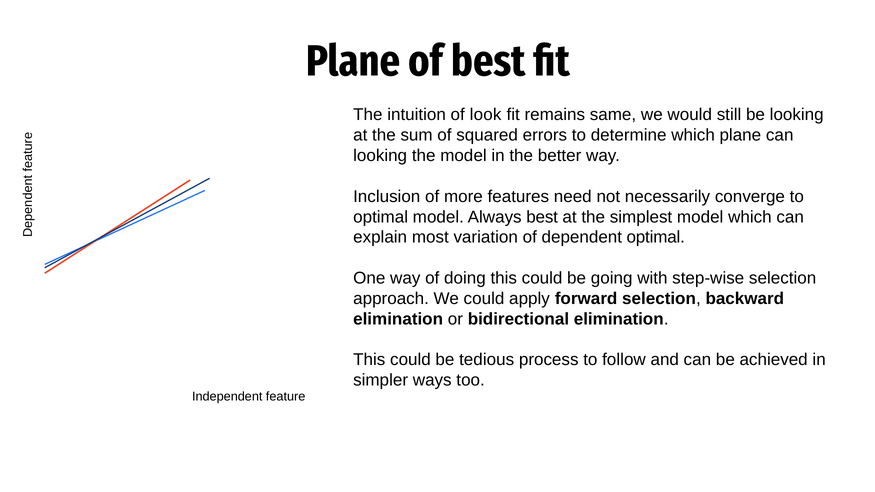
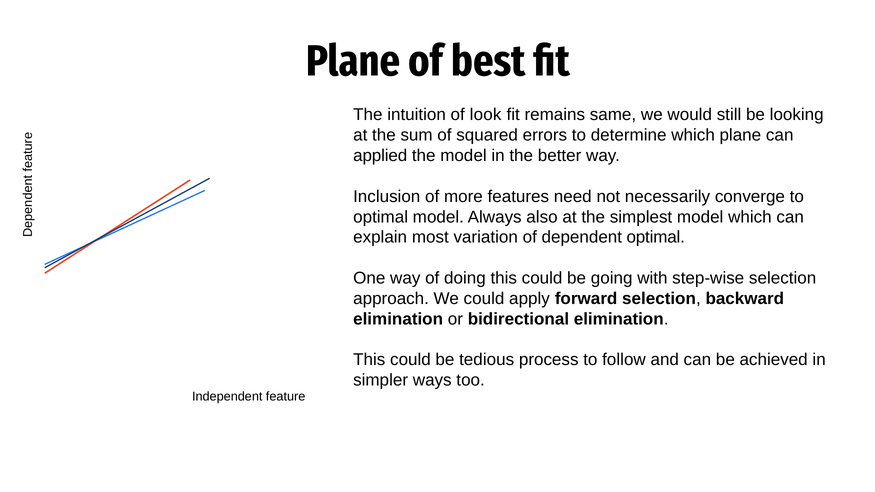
looking: looking -> applied (380, 156)
Always best: best -> also (542, 217)
